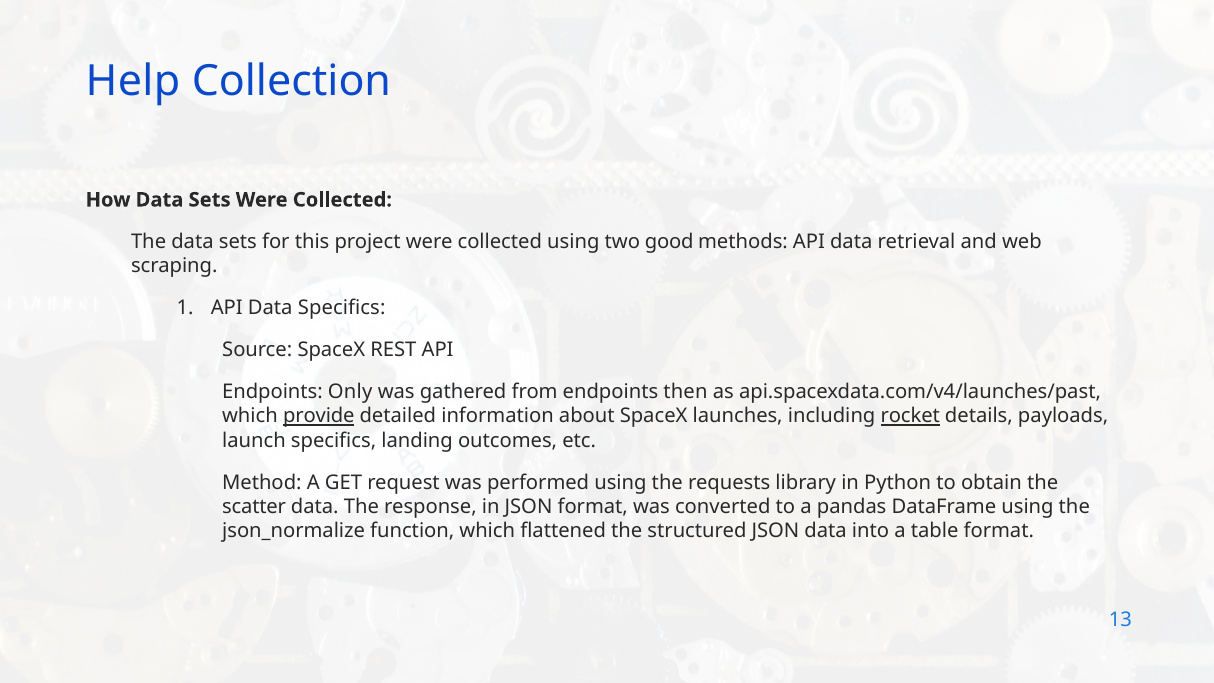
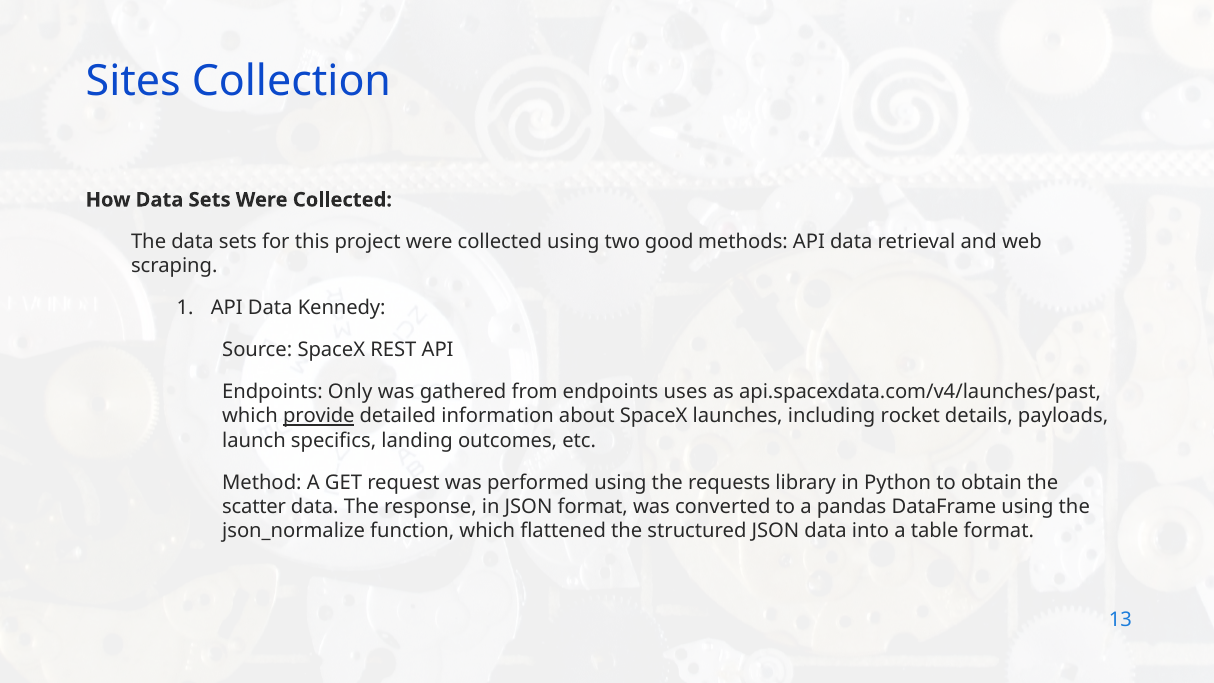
Help: Help -> Sites (133, 81)
Data Specifics: Specifics -> Kennedy (342, 308)
then: then -> uses (685, 392)
rocket underline: present -> none (910, 416)
